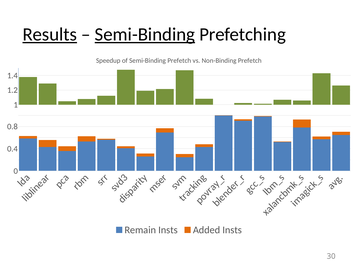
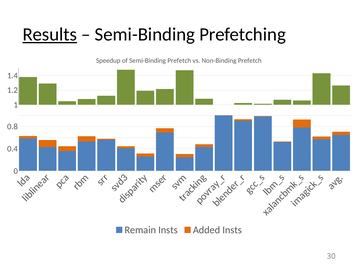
Semi-Binding underline: present -> none (145, 34)
